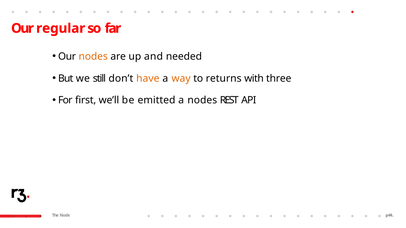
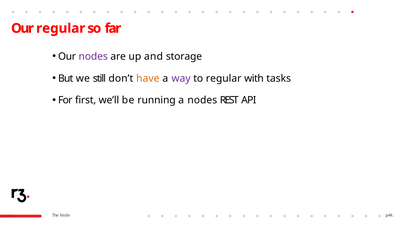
nodes colour: orange -> purple (93, 57)
needed: needed -> storage (184, 57)
way colour: orange -> purple (181, 78)
to returns: returns -> regular (224, 78)
three: three -> tasks (279, 78)
emitted: emitted -> running (157, 100)
